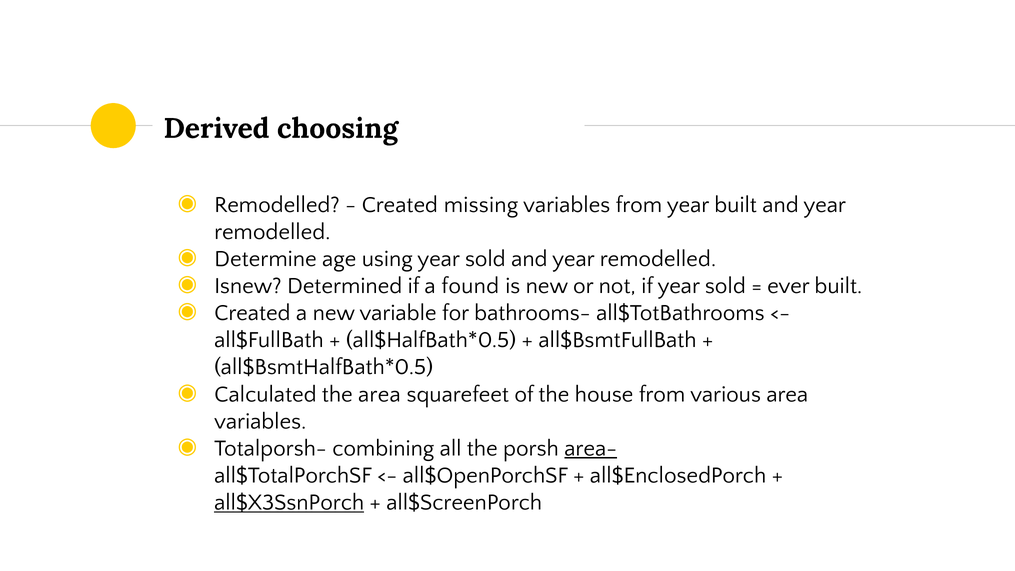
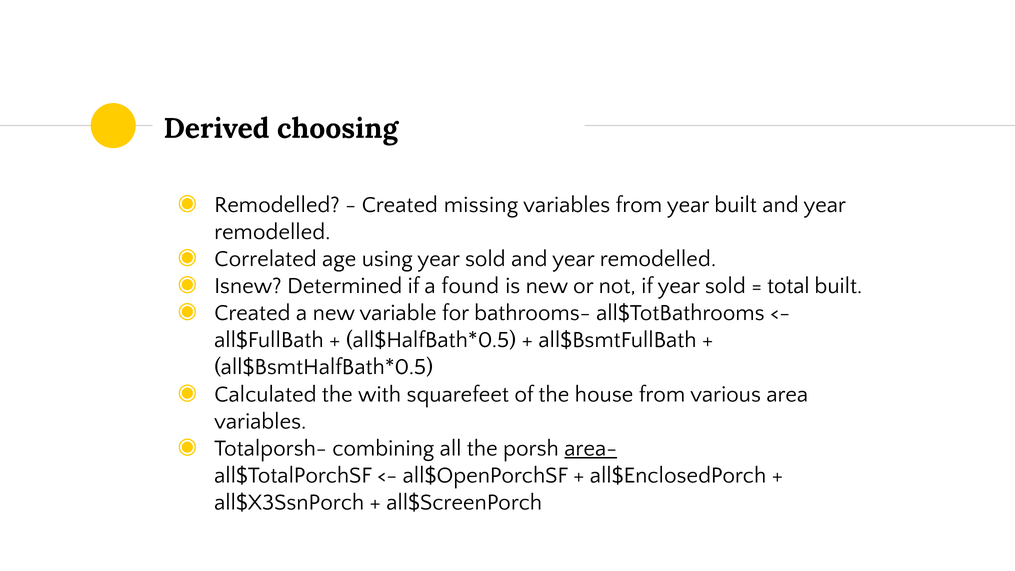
Determine: Determine -> Correlated (265, 259)
ever: ever -> total (788, 286)
the area: area -> with (380, 394)
all$X3SsnPorch underline: present -> none (289, 502)
